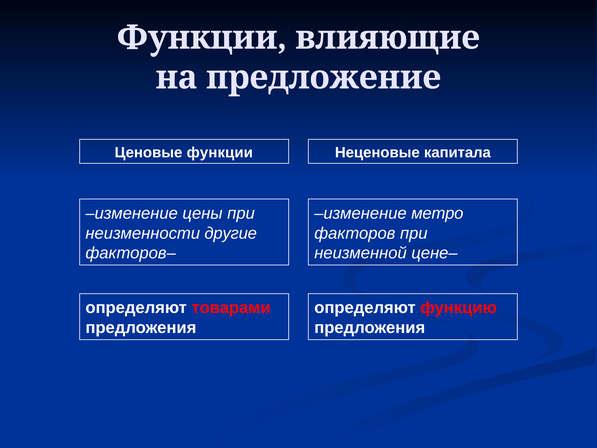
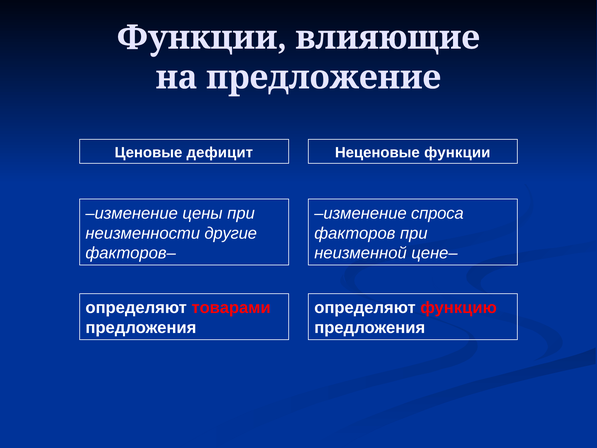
Ценовые функции: функции -> дефицит (220, 152)
Неценовые капитала: капитала -> функции (457, 152)
метро: метро -> спроса (437, 213)
